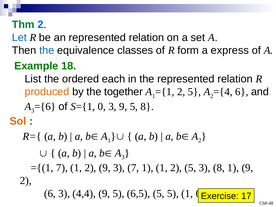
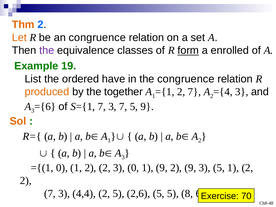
Thm colour: green -> orange (23, 25)
Let colour: blue -> orange (19, 38)
an represented: represented -> congruence (97, 38)
the colour: blue -> purple (47, 50)
form underline: none -> present (188, 50)
express: express -> enrolled (230, 50)
18: 18 -> 19 (69, 66)
each: each -> have (114, 79)
the represented: represented -> congruence (186, 79)
5: 5 -> 7 (194, 92)
6: 6 -> 3 (242, 92)
S={1 0: 0 -> 7 (102, 106)
3 9: 9 -> 7 (123, 106)
5 8: 8 -> 9 (147, 106)
={(1 7: 7 -> 0 (62, 168)
9: 9 -> 2 (105, 168)
3 7: 7 -> 0 (133, 168)
1 1: 1 -> 9 (162, 168)
5: 5 -> 9 (190, 168)
3 8: 8 -> 5 (219, 168)
9: 9 -> 2 (247, 168)
6: 6 -> 7 (50, 194)
4,4 9: 9 -> 2 (104, 194)
6,5: 6,5 -> 2,6 (139, 194)
5 1: 1 -> 8 (187, 194)
17: 17 -> 70 (246, 196)
